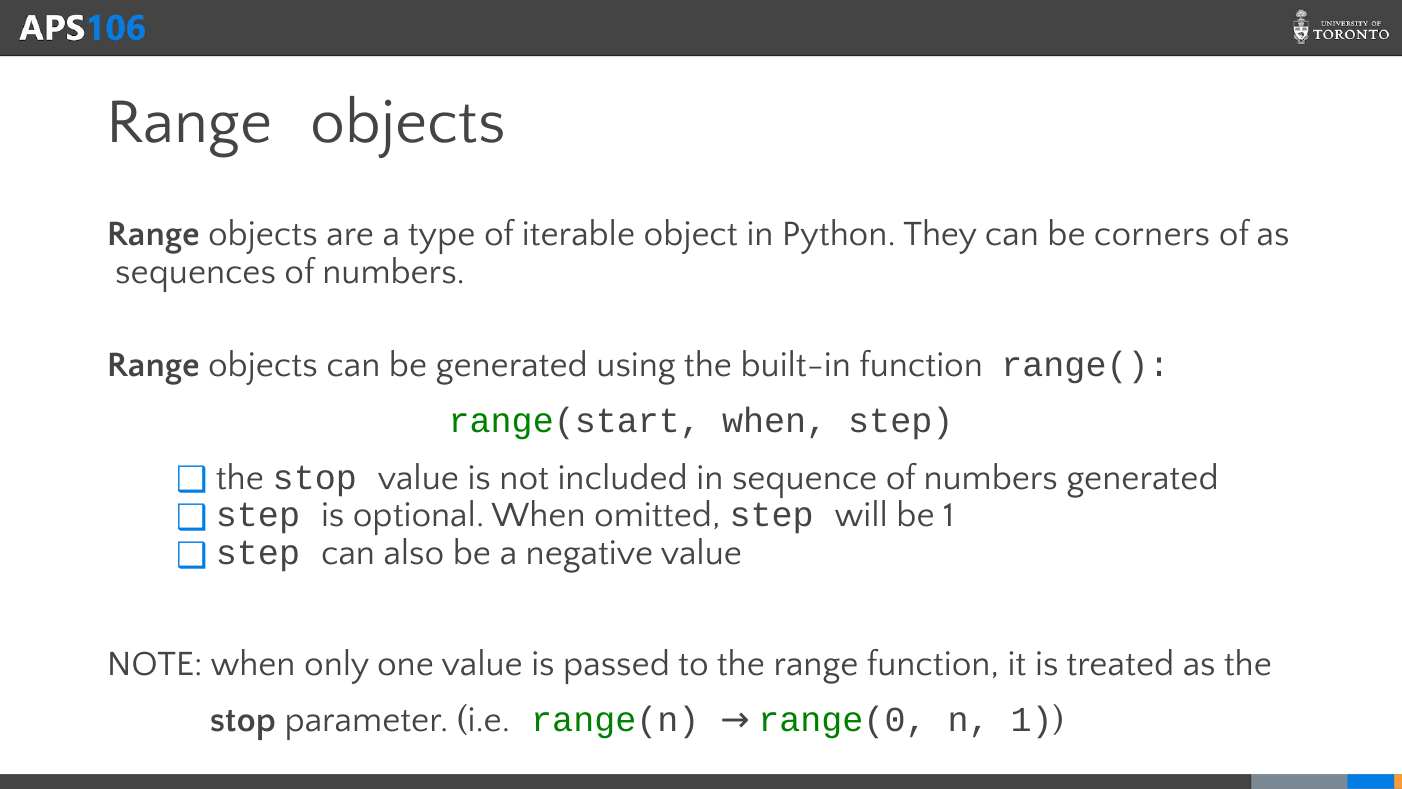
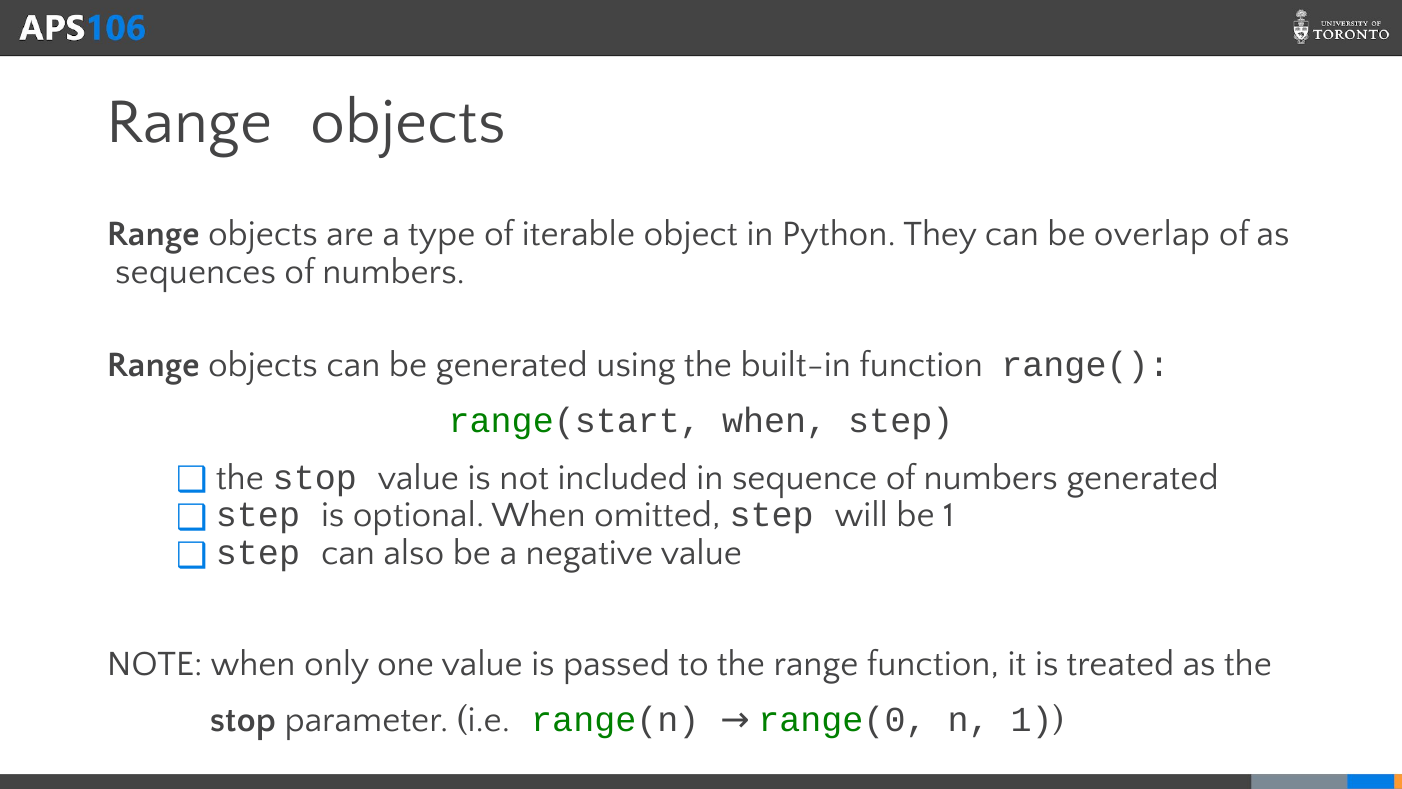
corners: corners -> overlap (1152, 234)
